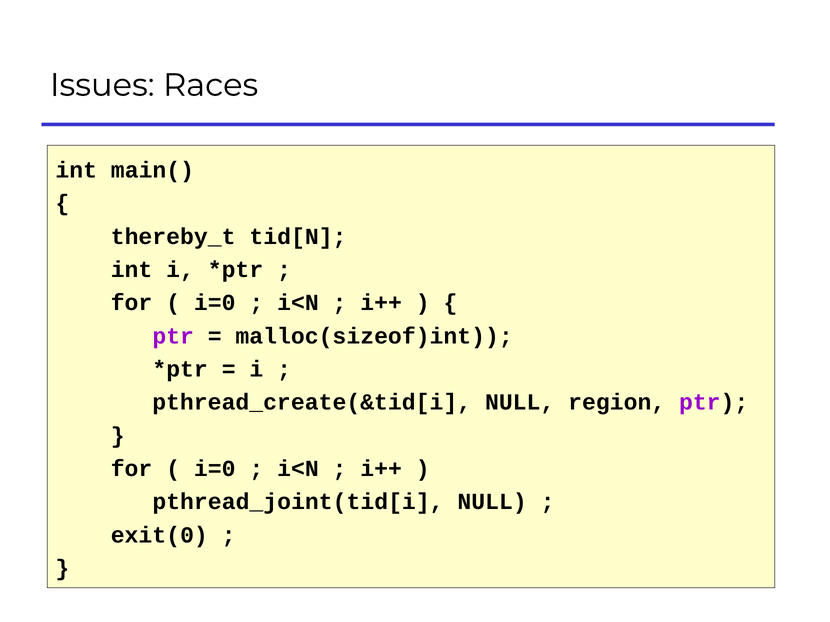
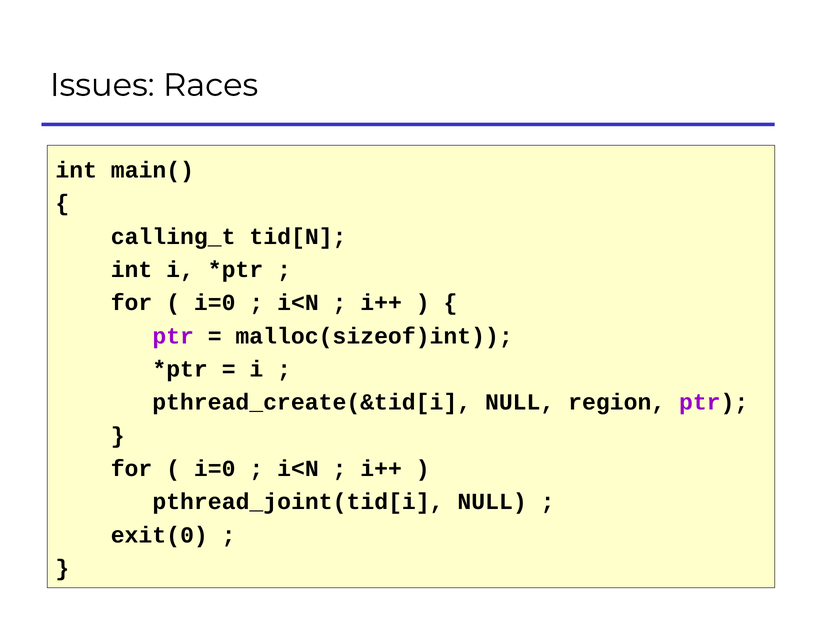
thereby_t: thereby_t -> calling_t (173, 237)
